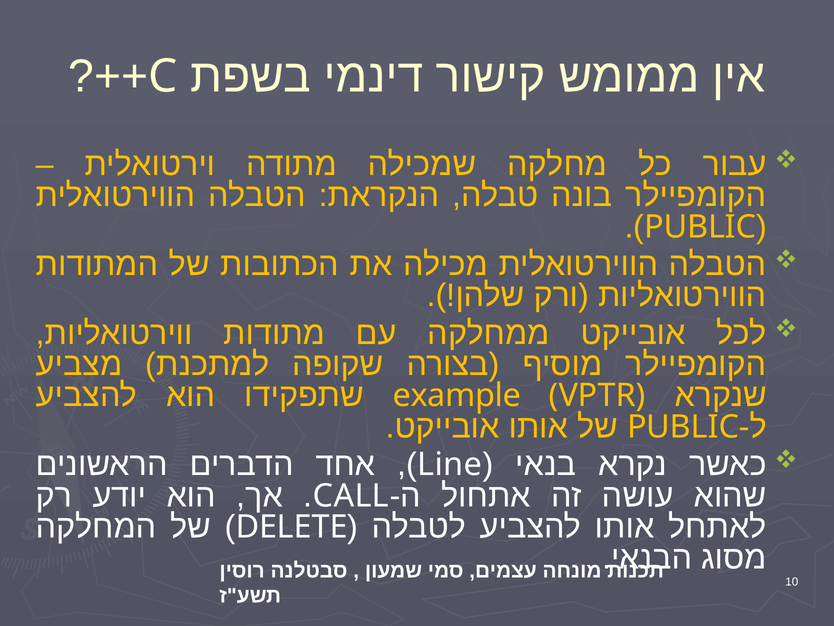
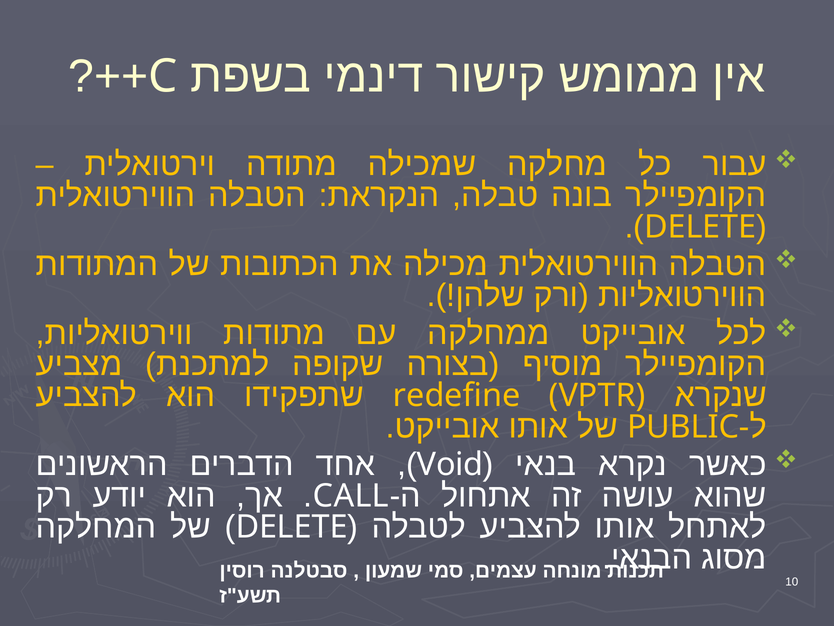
PUBLIC: PUBLIC -> DELETE (700, 227)
example: example -> redefine (457, 395)
Line: Line -> Void (450, 464)
